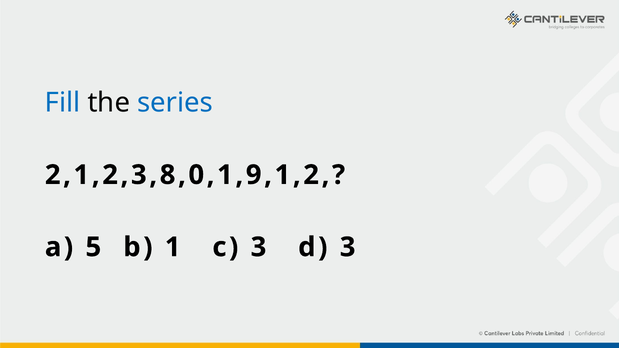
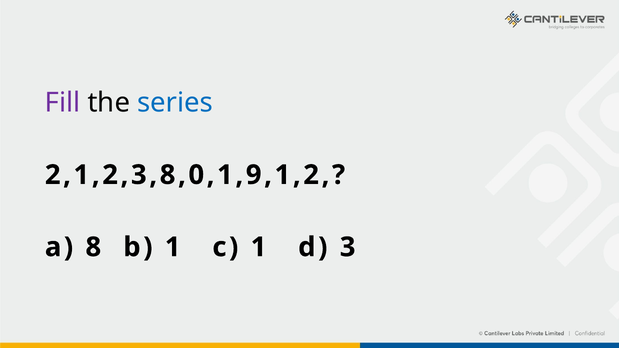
Fill colour: blue -> purple (63, 103)
5: 5 -> 8 (93, 247)
c 3: 3 -> 1 (259, 247)
